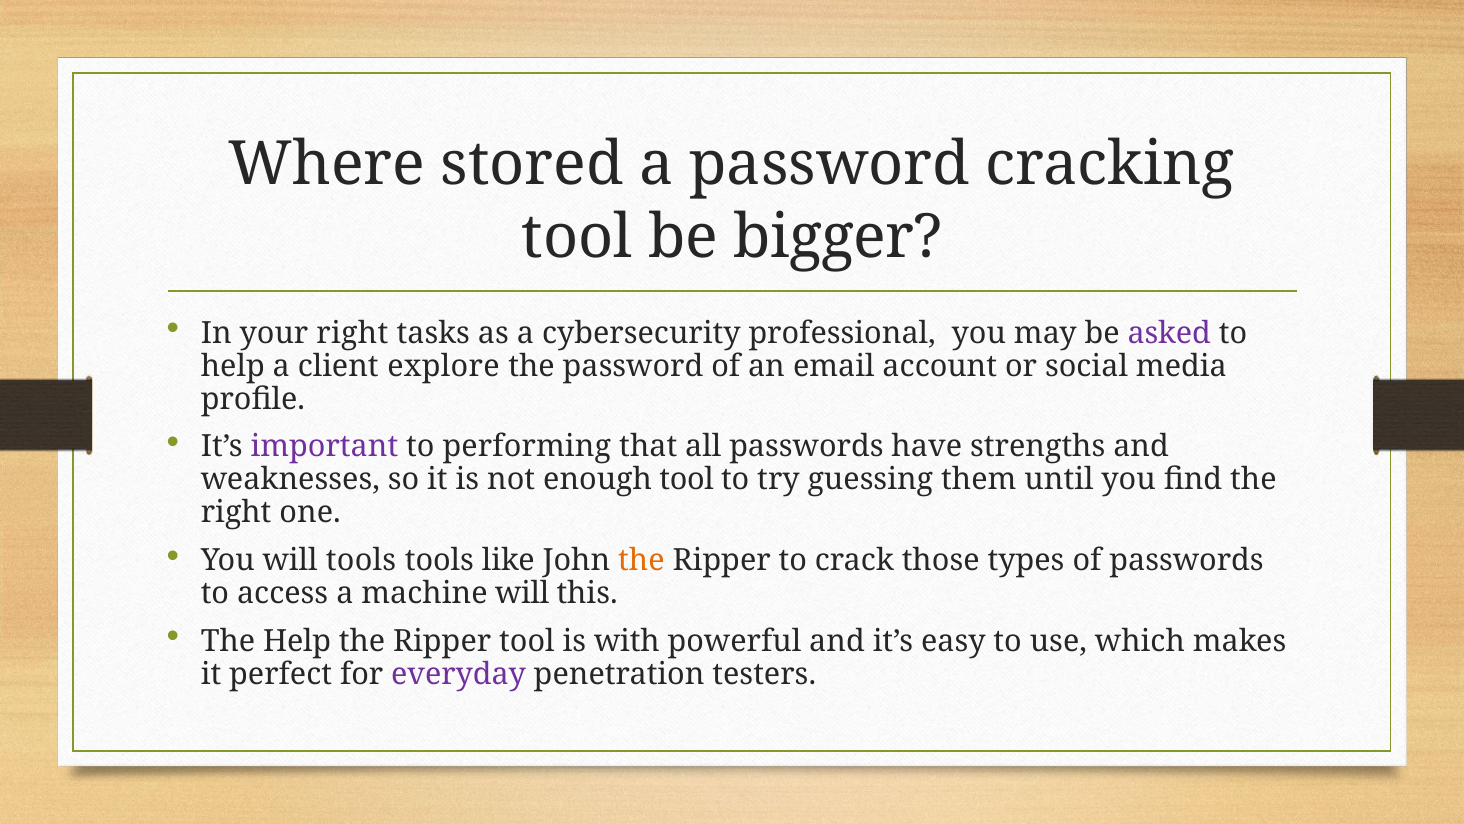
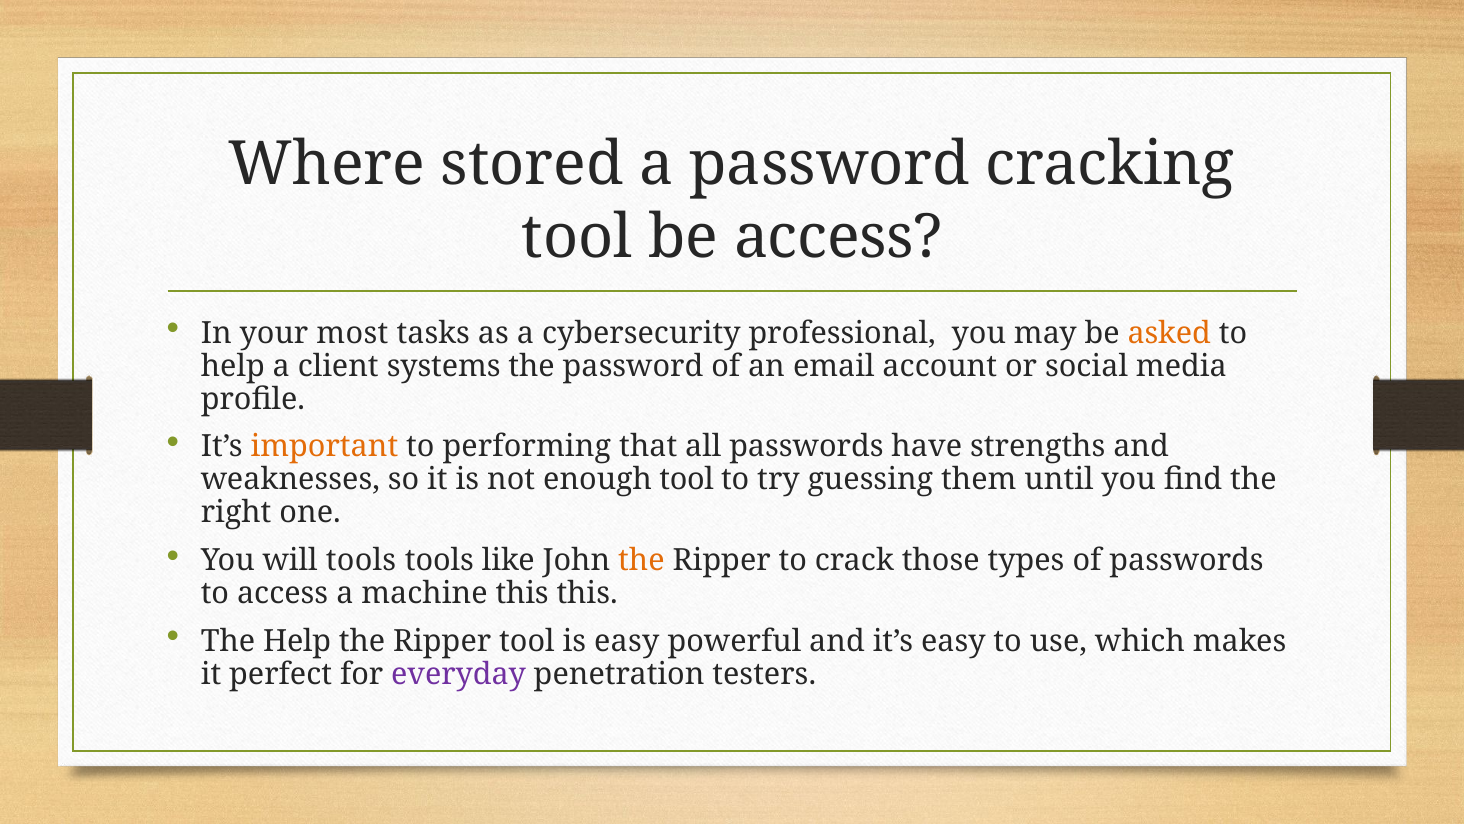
be bigger: bigger -> access (838, 237)
your right: right -> most (352, 333)
asked colour: purple -> orange (1169, 333)
explore: explore -> systems (444, 366)
important colour: purple -> orange (324, 447)
machine will: will -> this (522, 593)
is with: with -> easy (627, 641)
